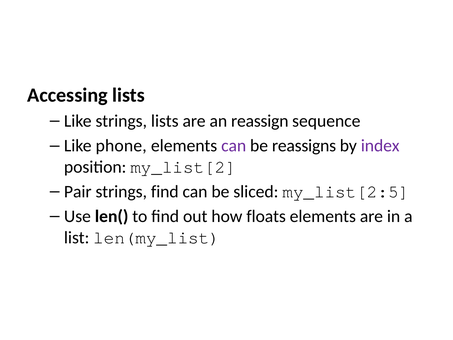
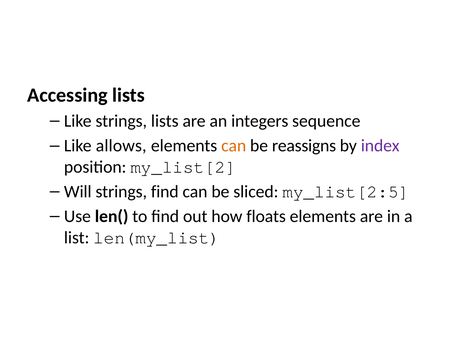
reassign: reassign -> integers (260, 121)
phone: phone -> allows (121, 146)
can colour: purple -> orange (234, 146)
Pair: Pair -> Will (78, 192)
